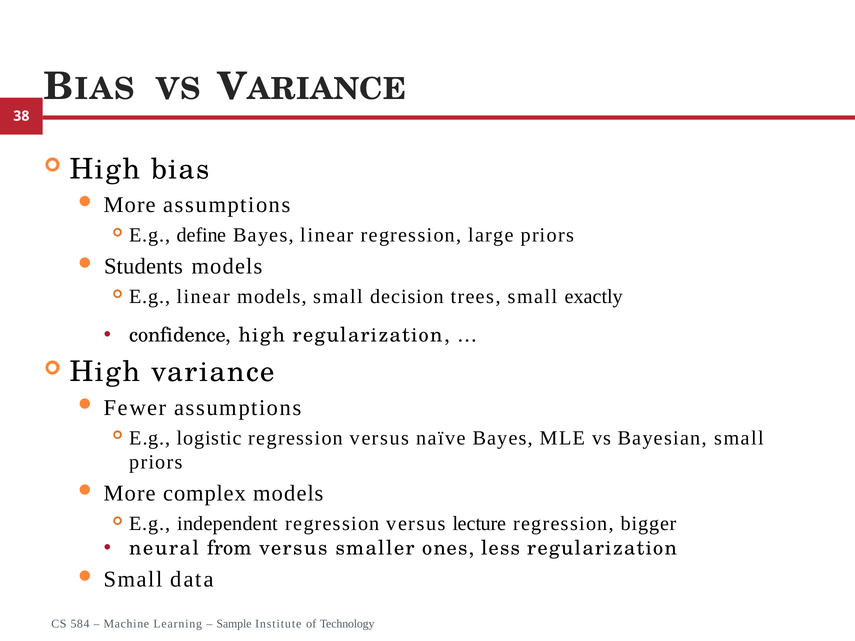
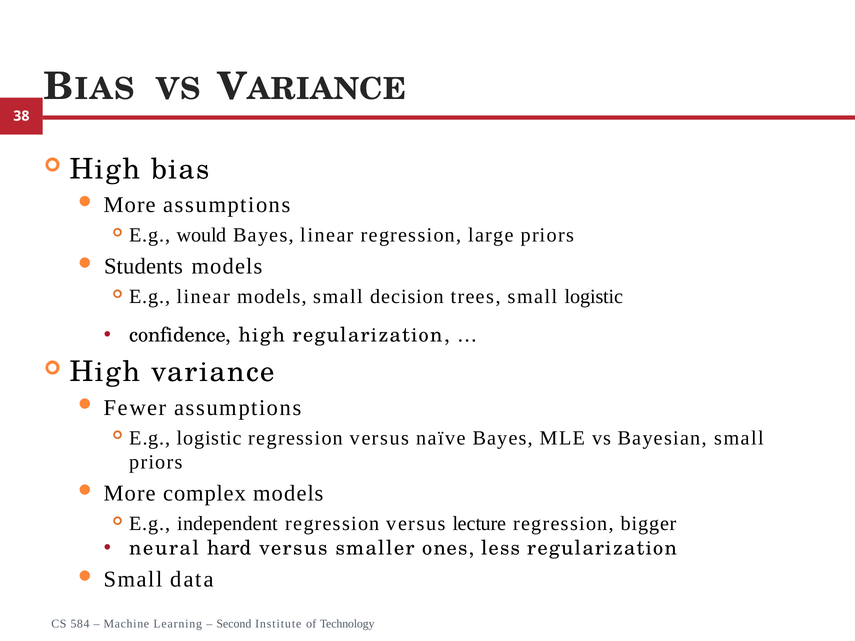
define: define -> would (202, 235)
small exactly: exactly -> logistic (594, 297)
from: from -> hard (229, 548)
Sample: Sample -> Second (234, 624)
